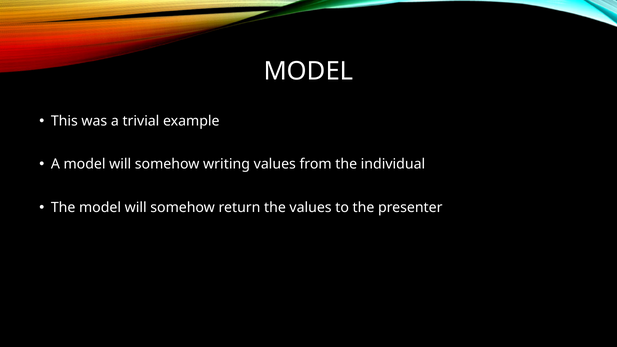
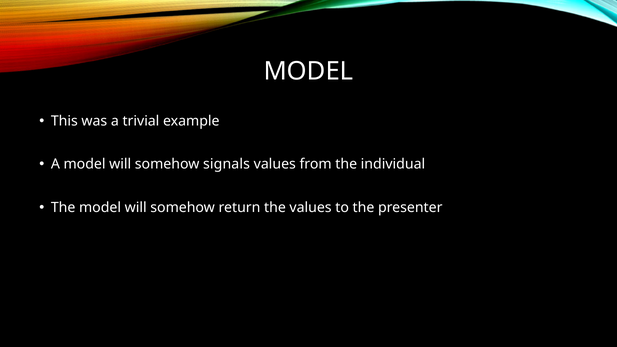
writing: writing -> signals (227, 164)
